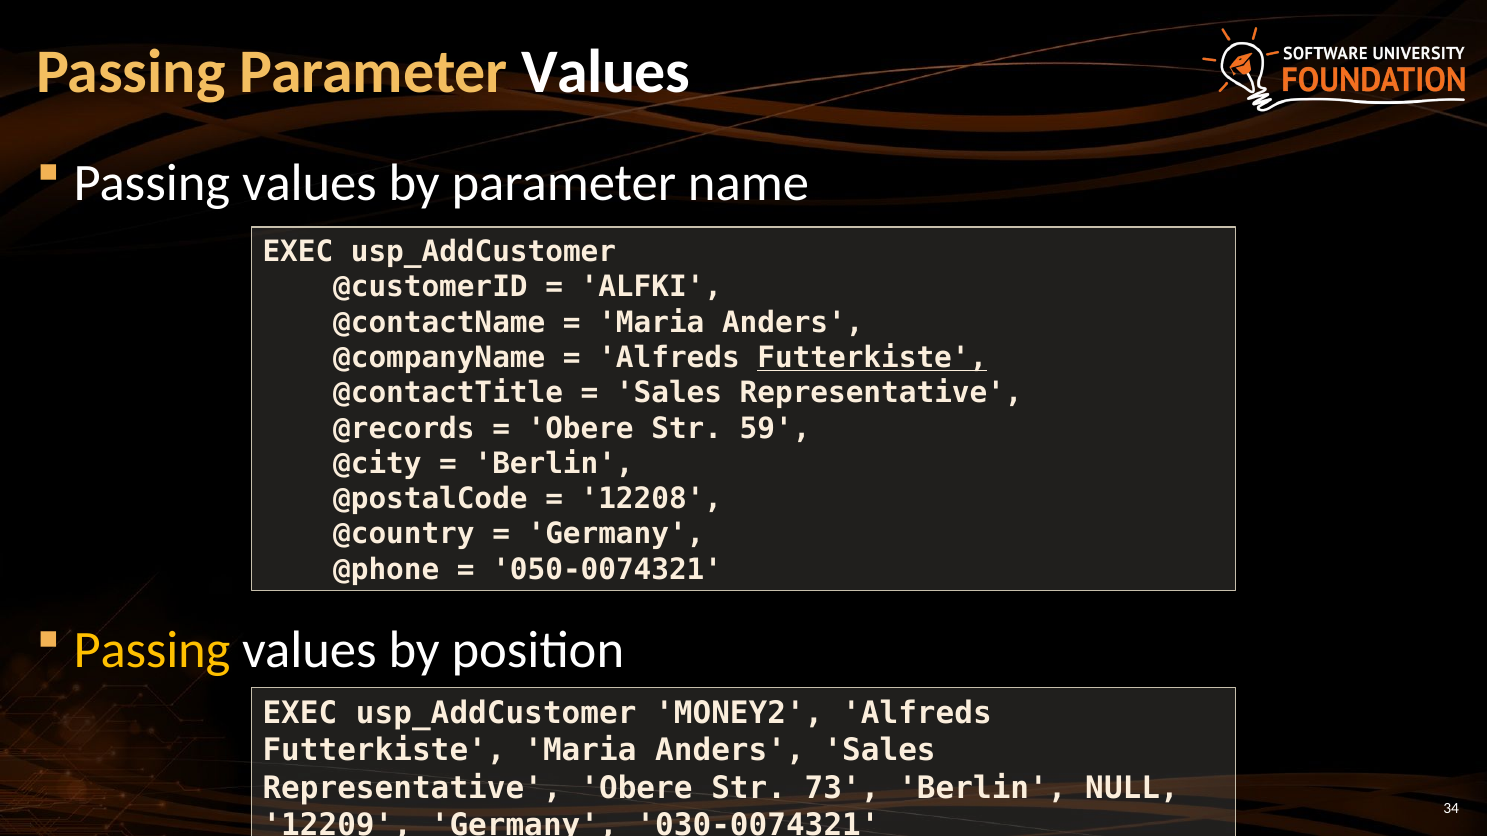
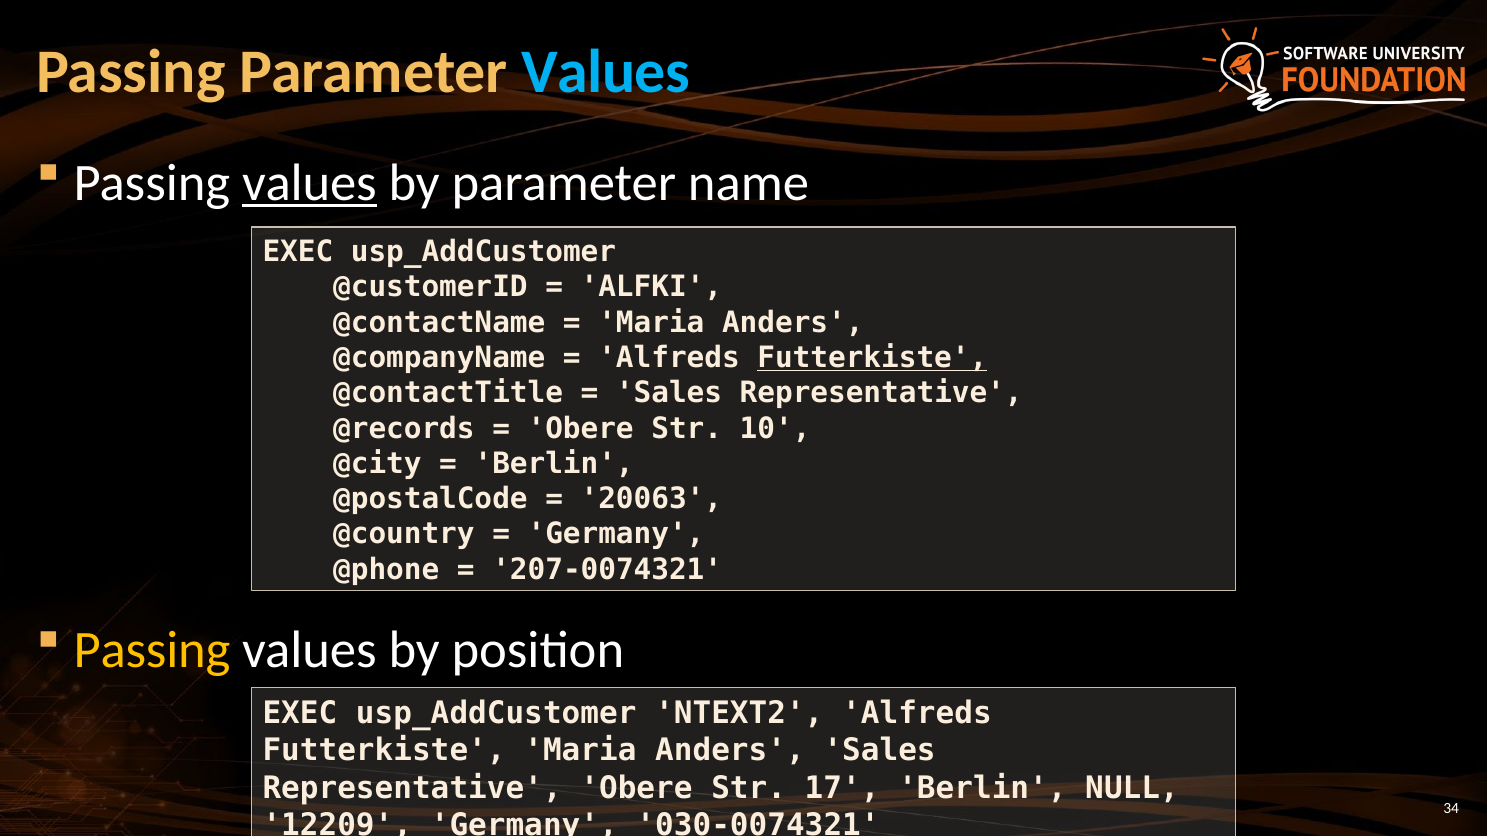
Values colour: white -> light blue (606, 72)
values underline: none -> present (309, 183)
59: 59 -> 10 (775, 429)
12208: 12208 -> 20063 (651, 499)
050-0074321: 050-0074321 -> 207-0074321 (607, 570)
MONEY2: MONEY2 -> NTEXT2 (739, 714)
73: 73 -> 17 (842, 789)
